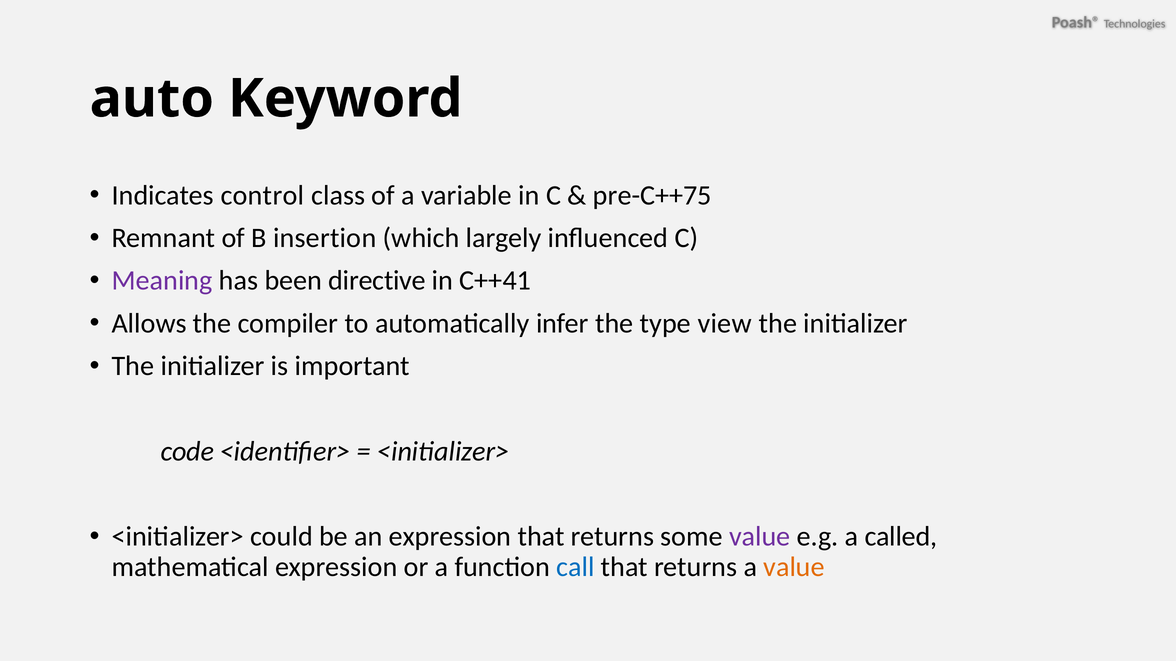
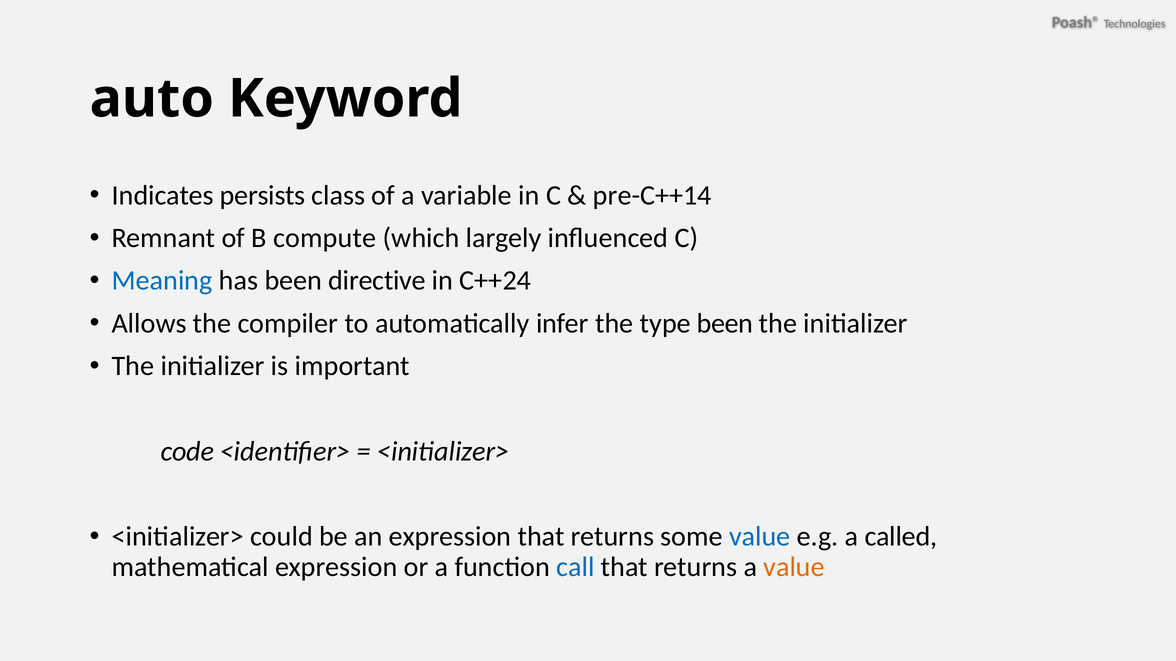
control: control -> persists (263, 196)
pre-C++75: pre-C++75 -> pre-C++14 (652, 196)
insertion: insertion -> compute (325, 238)
Meaning colour: purple -> blue (162, 281)
C++41: C++41 -> C++24 (495, 281)
type view: view -> been (725, 324)
value colour: purple -> blue (760, 537)
